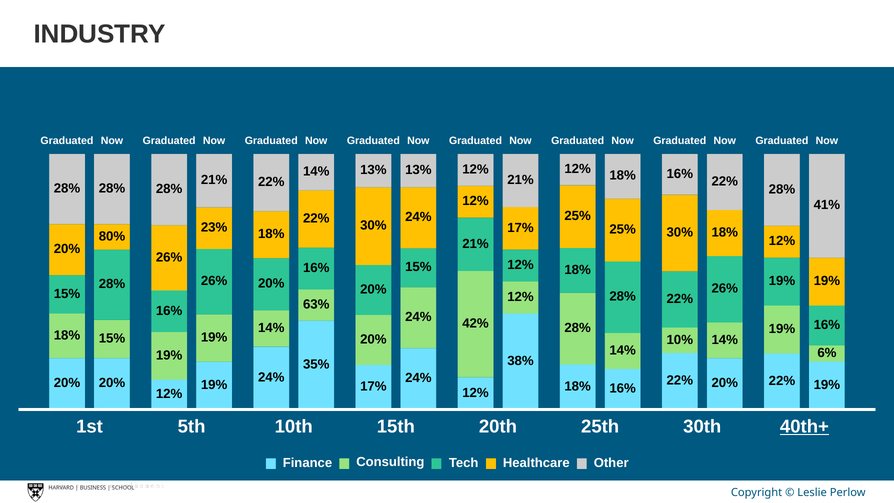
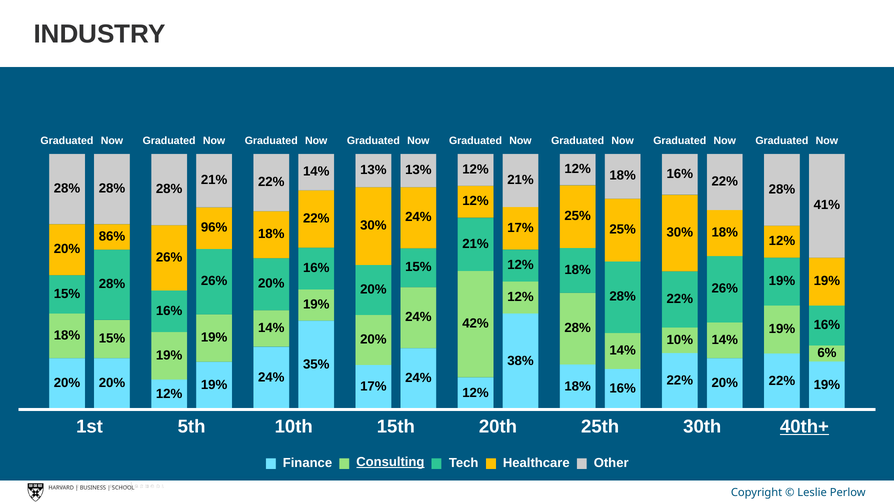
23%: 23% -> 96% (214, 227)
80%: 80% -> 86% (112, 236)
63%: 63% -> 19% (316, 304)
Consulting underline: none -> present (390, 462)
